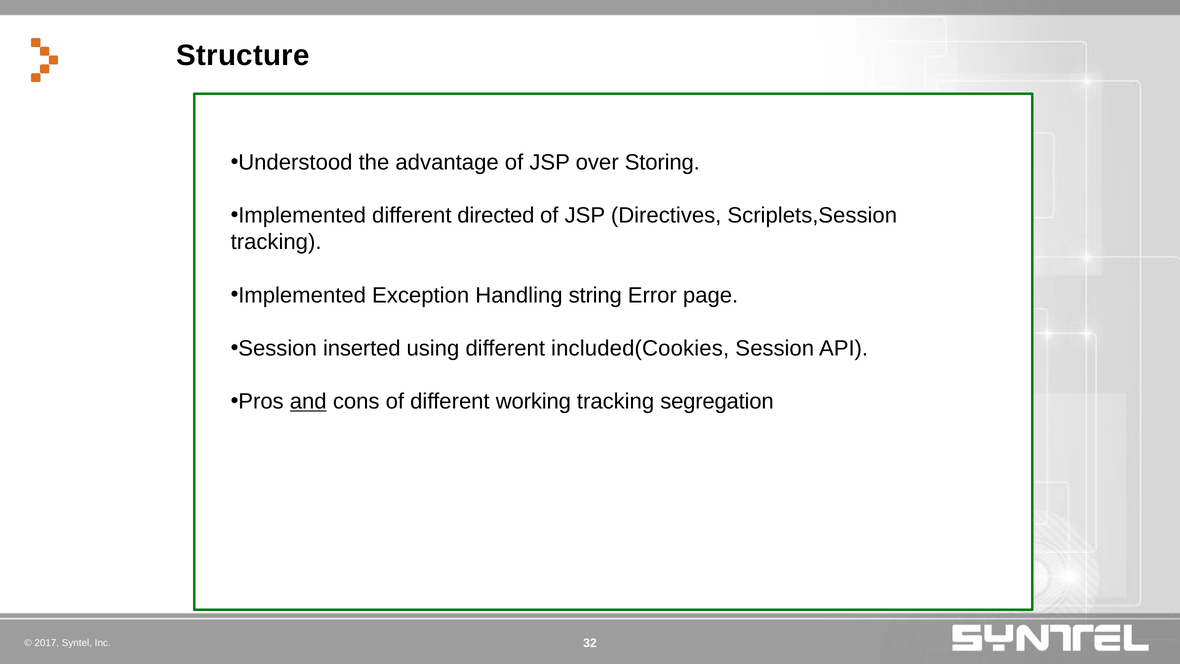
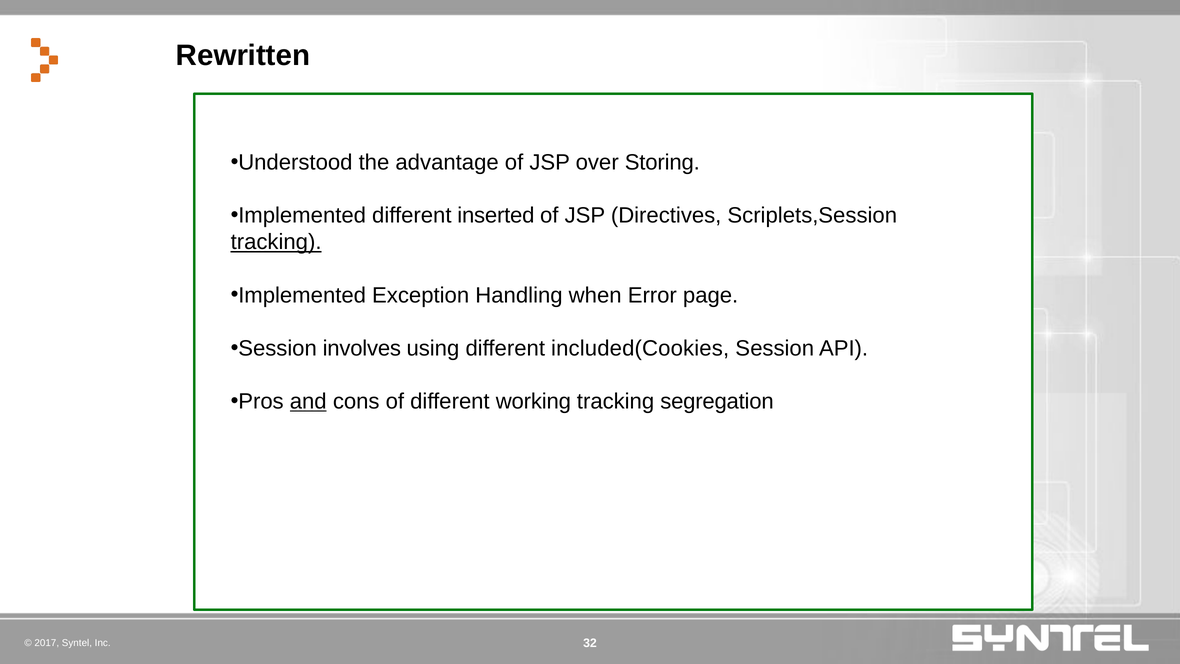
Structure: Structure -> Rewritten (243, 56)
directed: directed -> inserted (496, 216)
tracking underline: none -> present (276, 242)
string: string -> when (595, 295)
inserted: inserted -> involves (362, 348)
